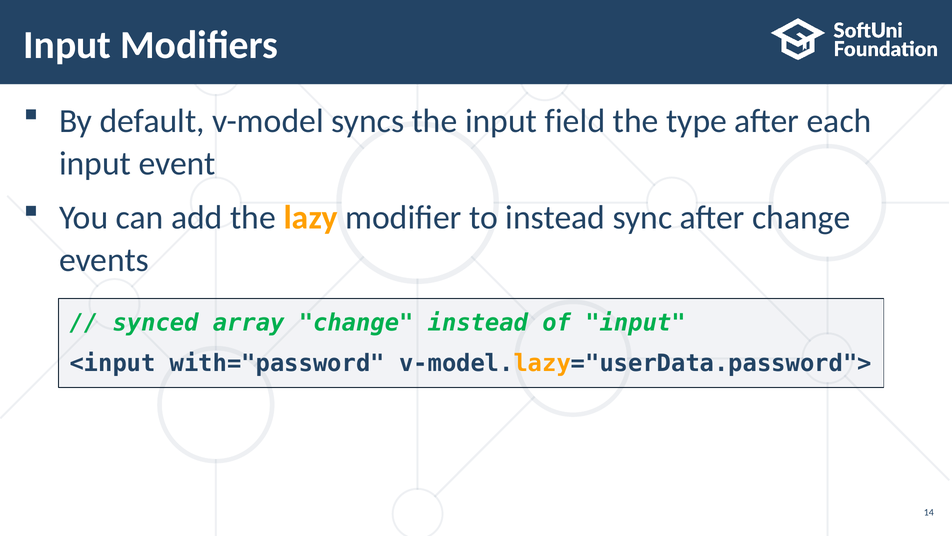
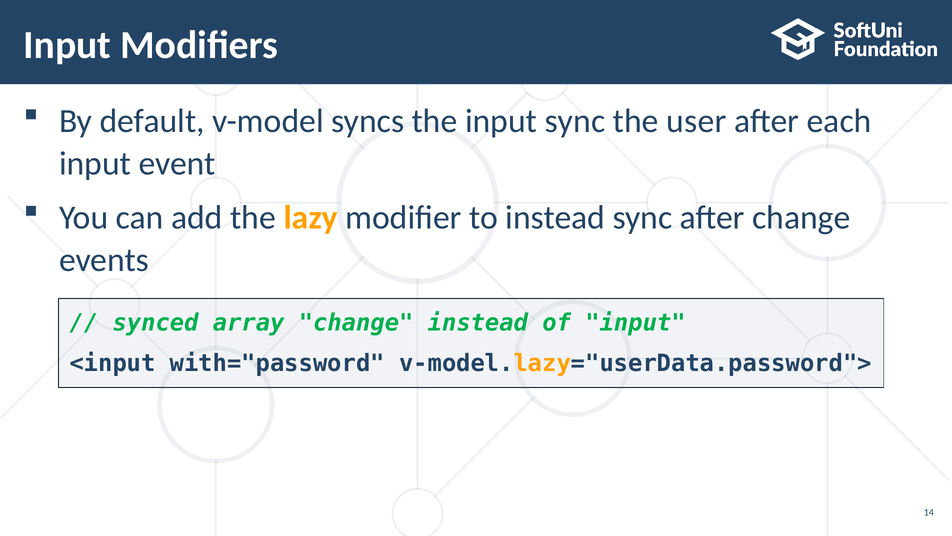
input field: field -> sync (575, 121)
type: type -> user (696, 121)
